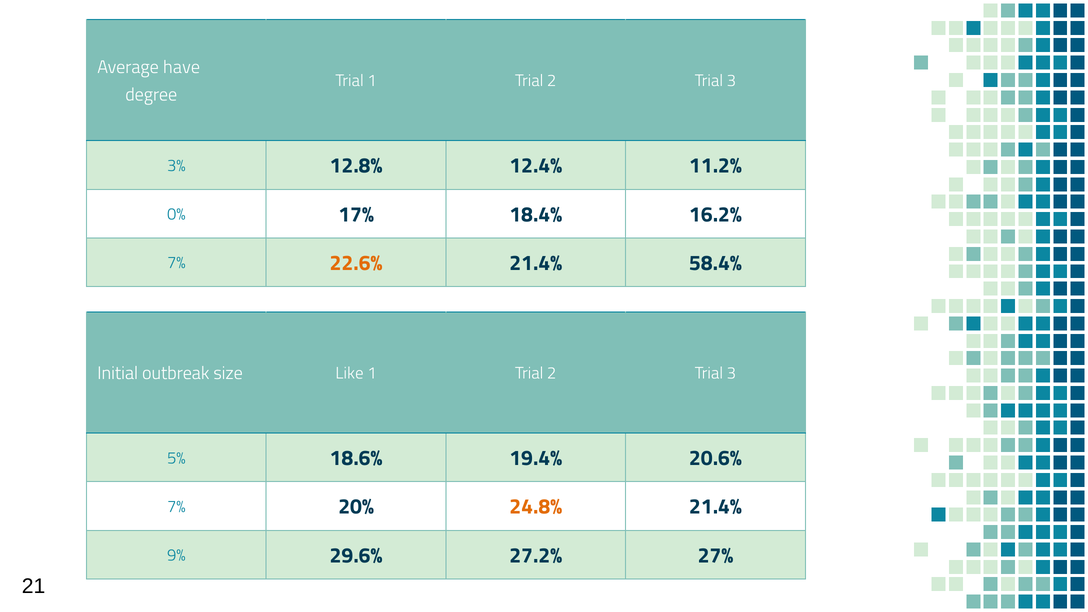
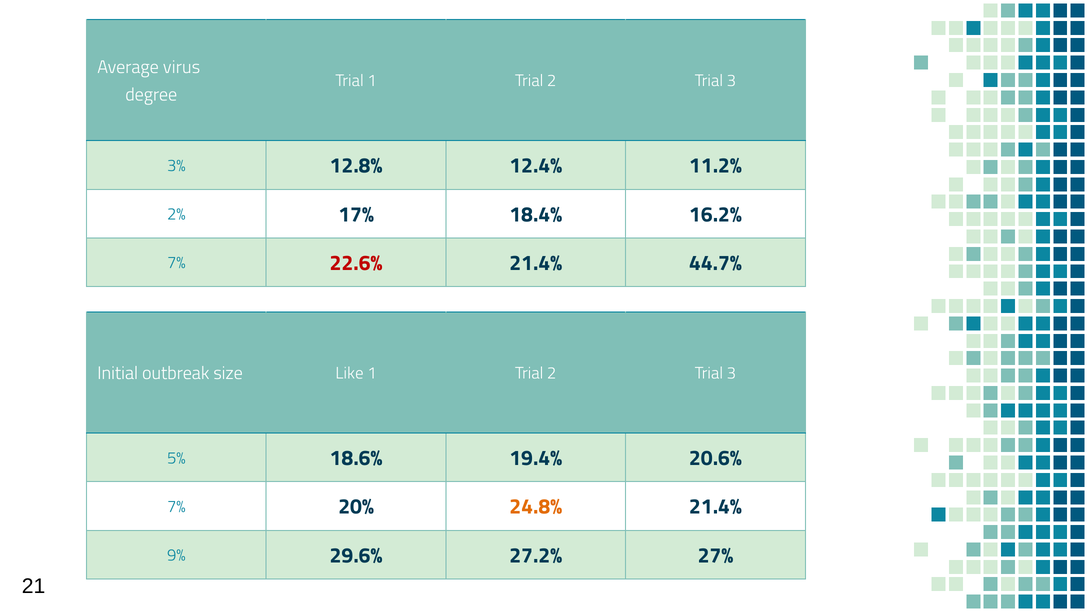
have: have -> virus (182, 67)
0%: 0% -> 2% (176, 214)
22.6% colour: orange -> red (356, 263)
58.4%: 58.4% -> 44.7% (715, 263)
